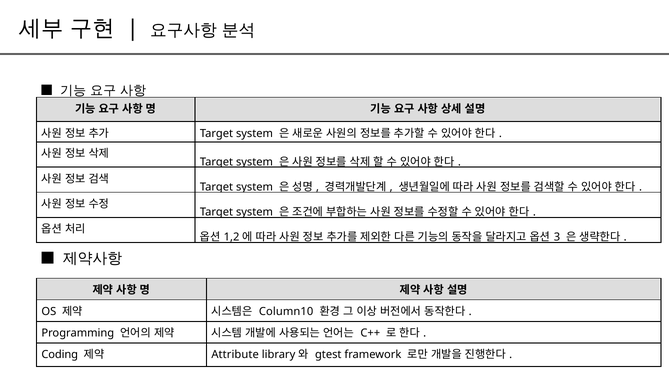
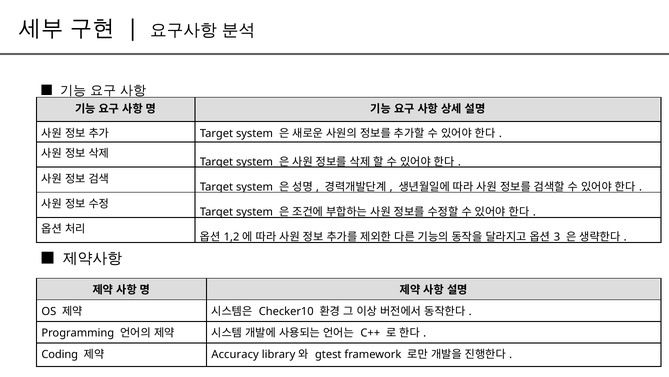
Column10: Column10 -> Checker10 (286, 311)
Attribute: Attribute -> Accuracy (235, 354)
